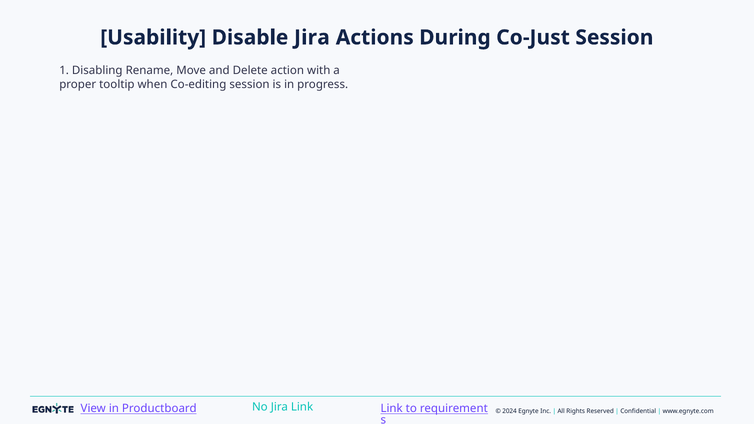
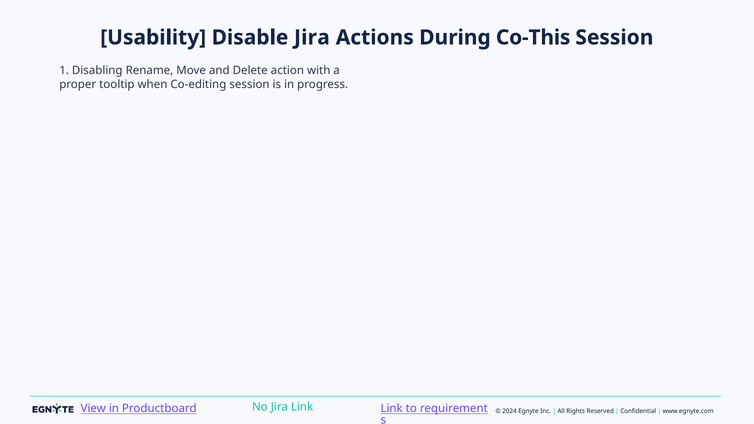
Co-Just: Co-Just -> Co-This (533, 37)
